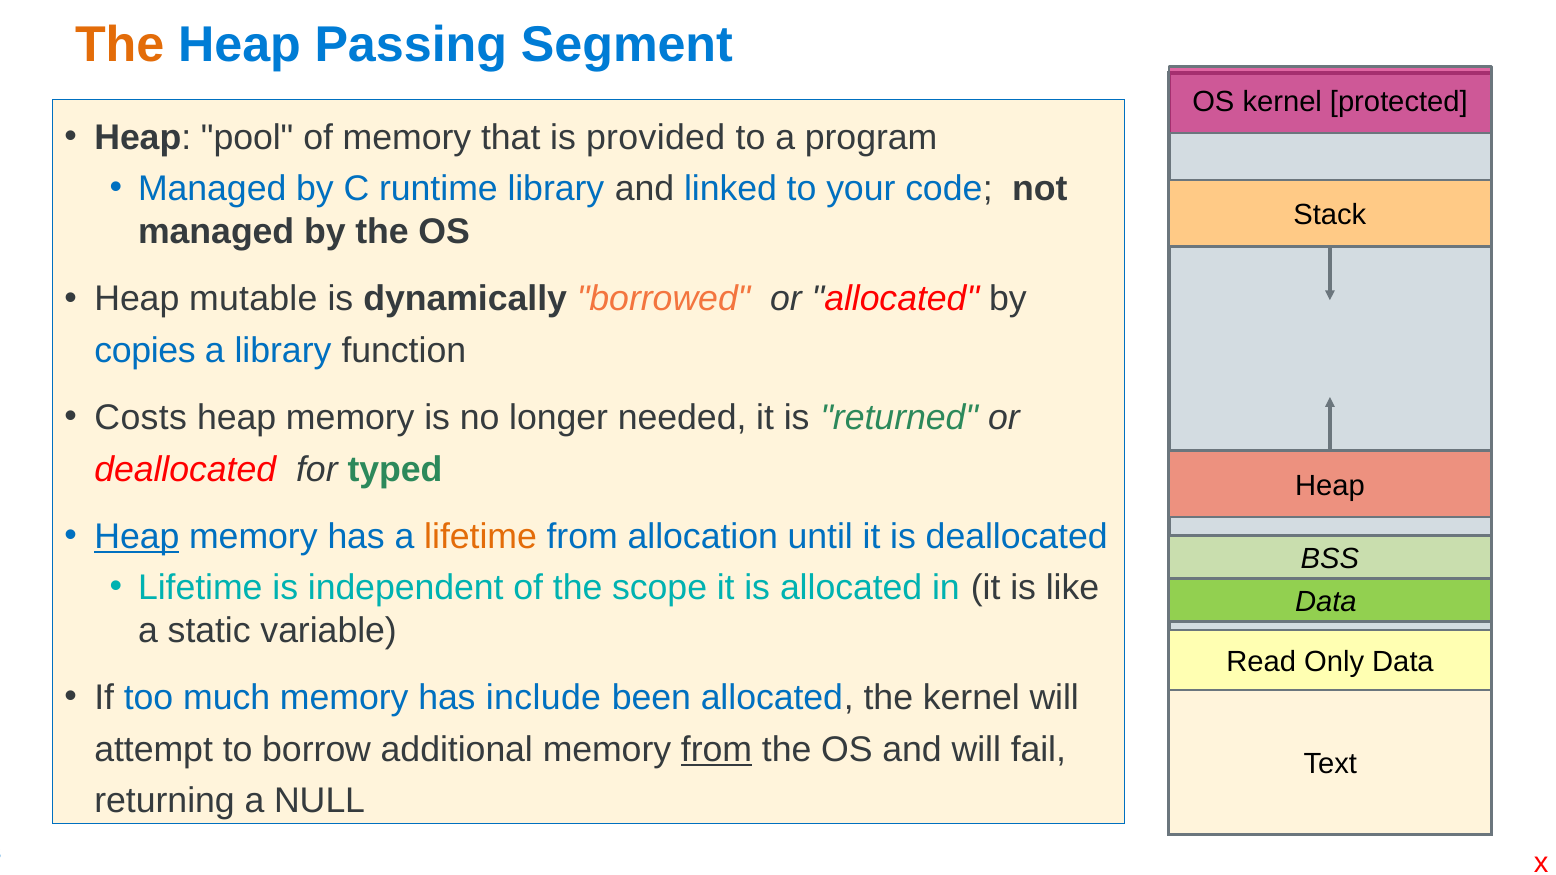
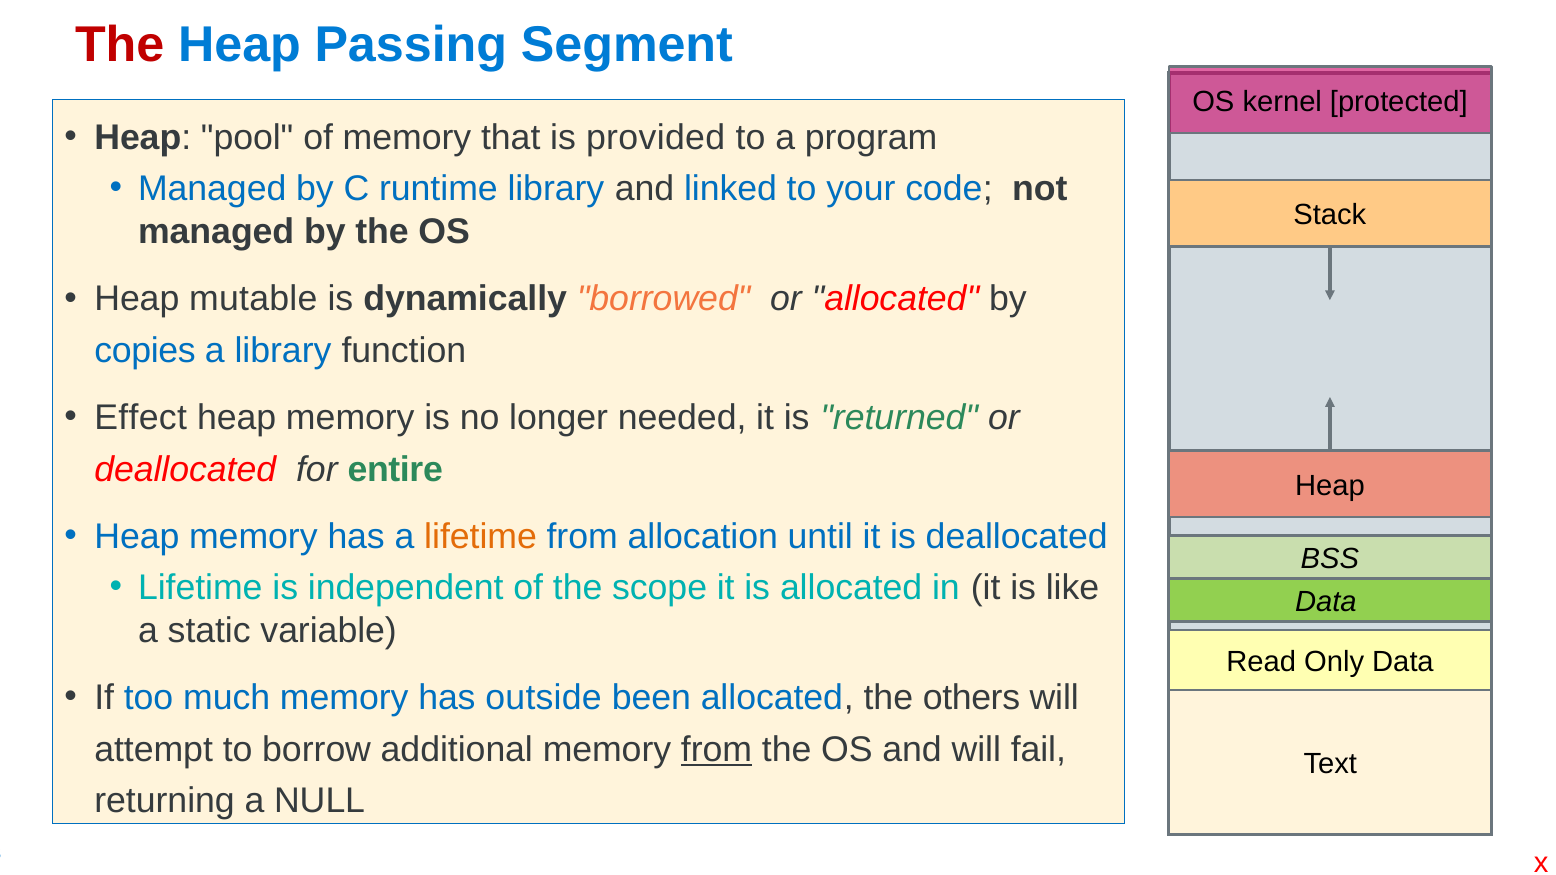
The colour: orange -> red (120, 45)
Costs: Costs -> Effect (141, 418)
typed: typed -> entire (395, 469)
Heap underline: present -> none (137, 537)
include: include -> outside (544, 698)
the kernel: kernel -> others (971, 698)
